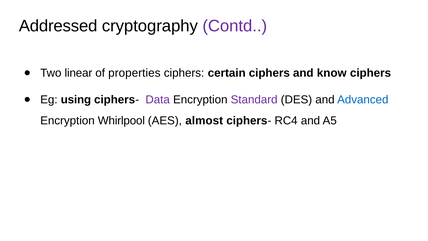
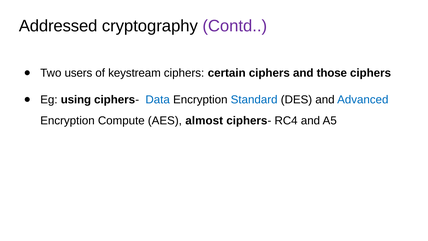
linear: linear -> users (78, 73)
properties: properties -> keystream (134, 73)
know: know -> those (332, 73)
Data colour: purple -> blue (158, 100)
Standard colour: purple -> blue (254, 100)
Whirlpool: Whirlpool -> Compute (121, 120)
